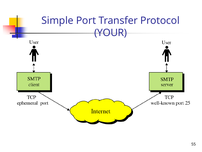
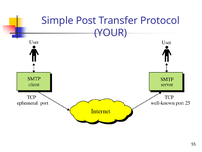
Port: Port -> Post (86, 20)
